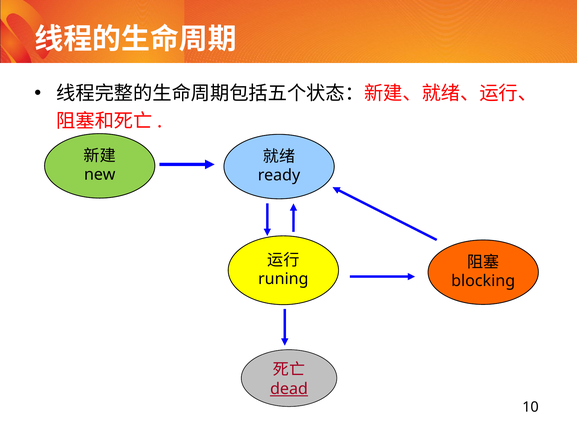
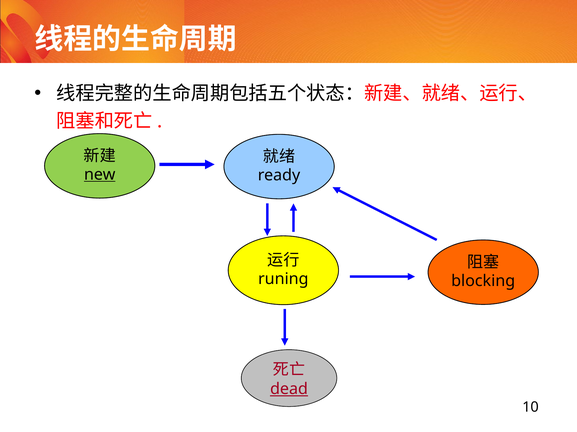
new underline: none -> present (100, 175)
